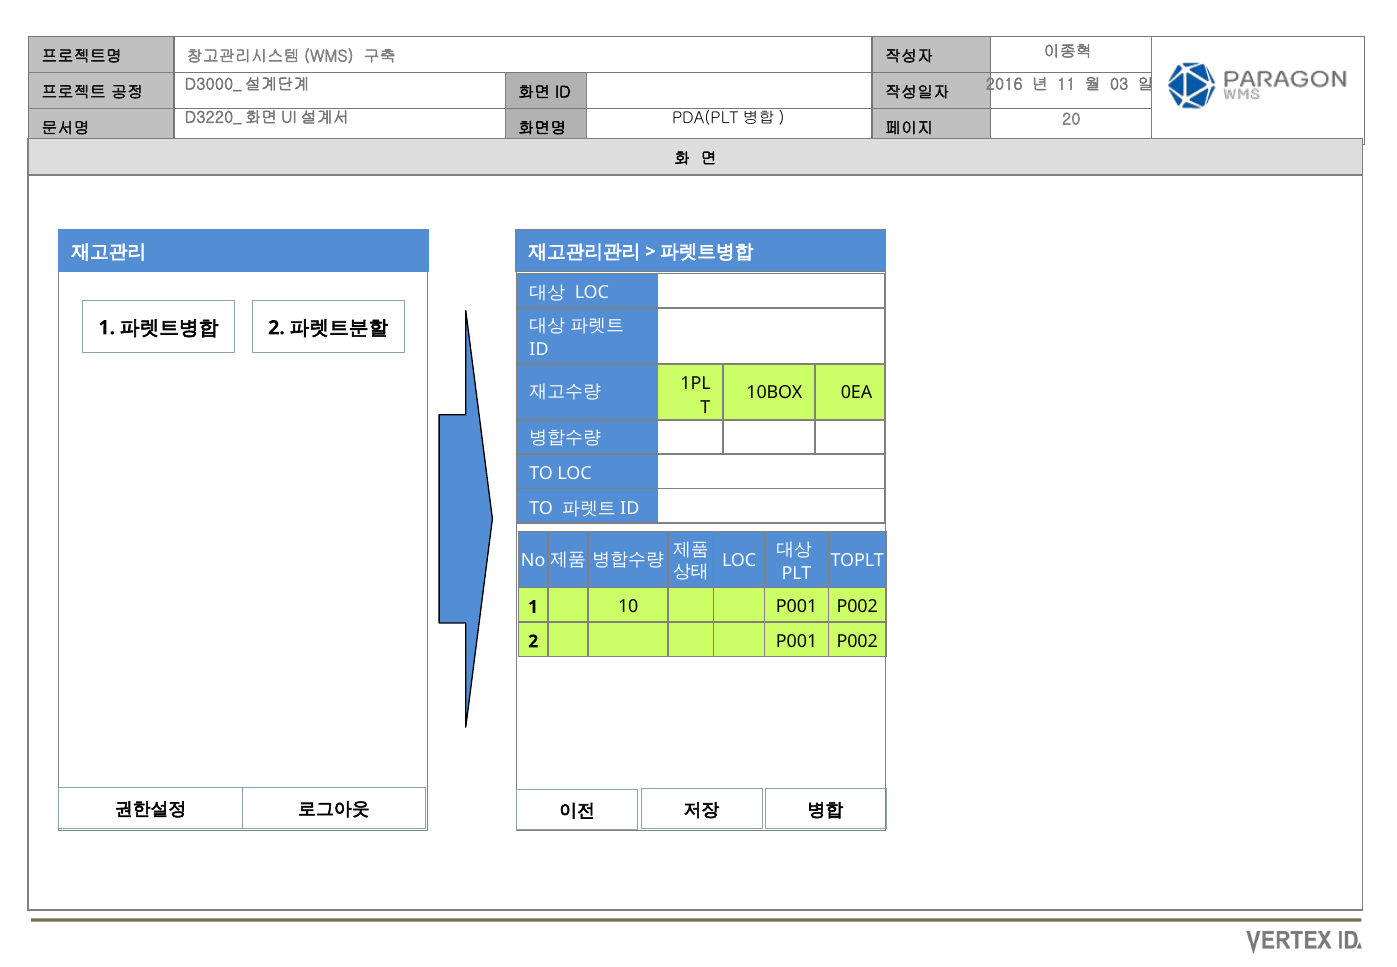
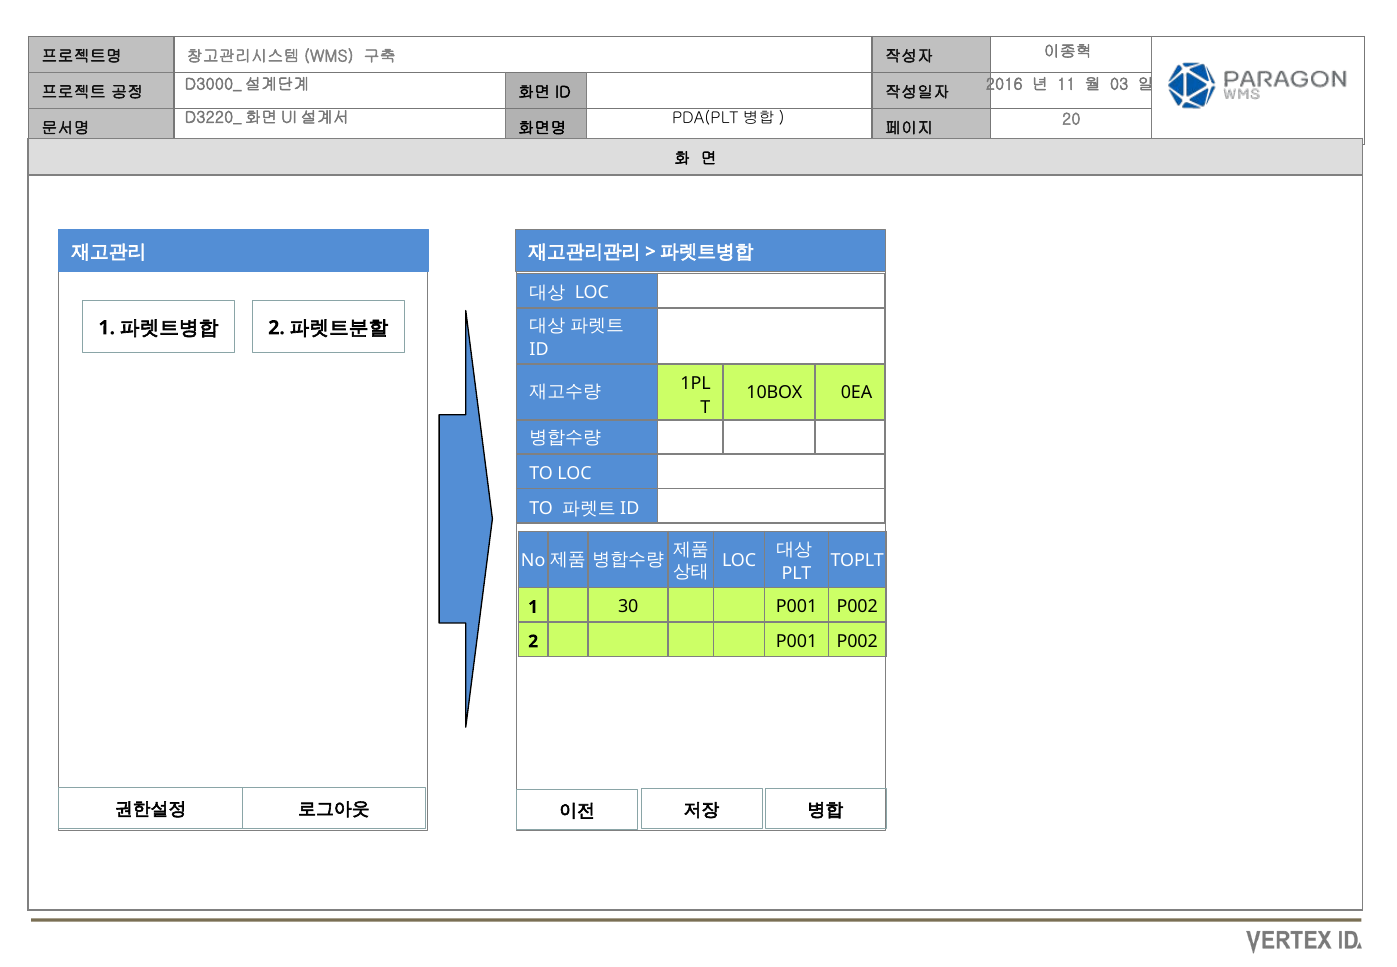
10: 10 -> 30 (628, 607)
